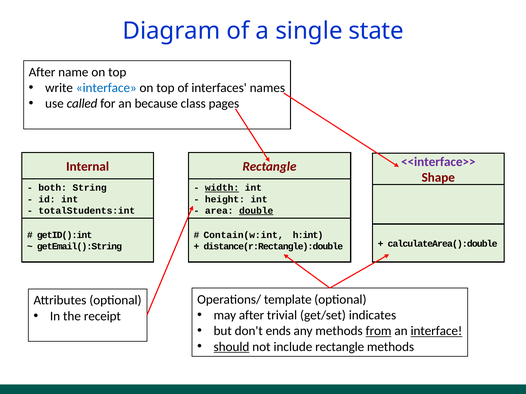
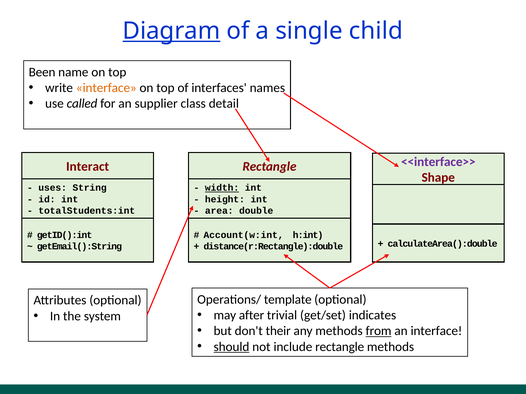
Diagram underline: none -> present (171, 31)
state: state -> child (376, 31)
After: After -> Been (42, 72)
interface colour: blue -> orange (106, 88)
because: because -> supplier (156, 104)
pages: pages -> detail (224, 104)
Internal: Internal -> Interact (88, 167)
both: both -> uses (53, 188)
double underline: present -> none (256, 211)
Contain(w:int: Contain(w:int -> Account(w:int (244, 235)
receipt: receipt -> system (102, 316)
ends: ends -> their (278, 331)
interface underline: present -> none (436, 331)
